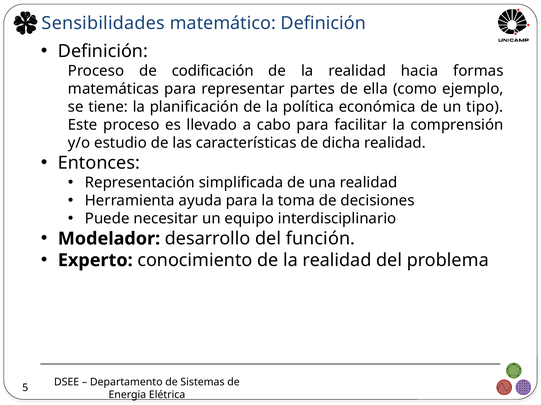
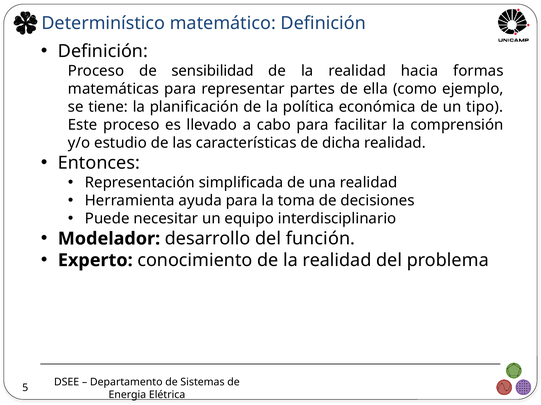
Sensibilidades: Sensibilidades -> Determinístico (103, 23)
codificación: codificación -> sensibilidad (213, 71)
